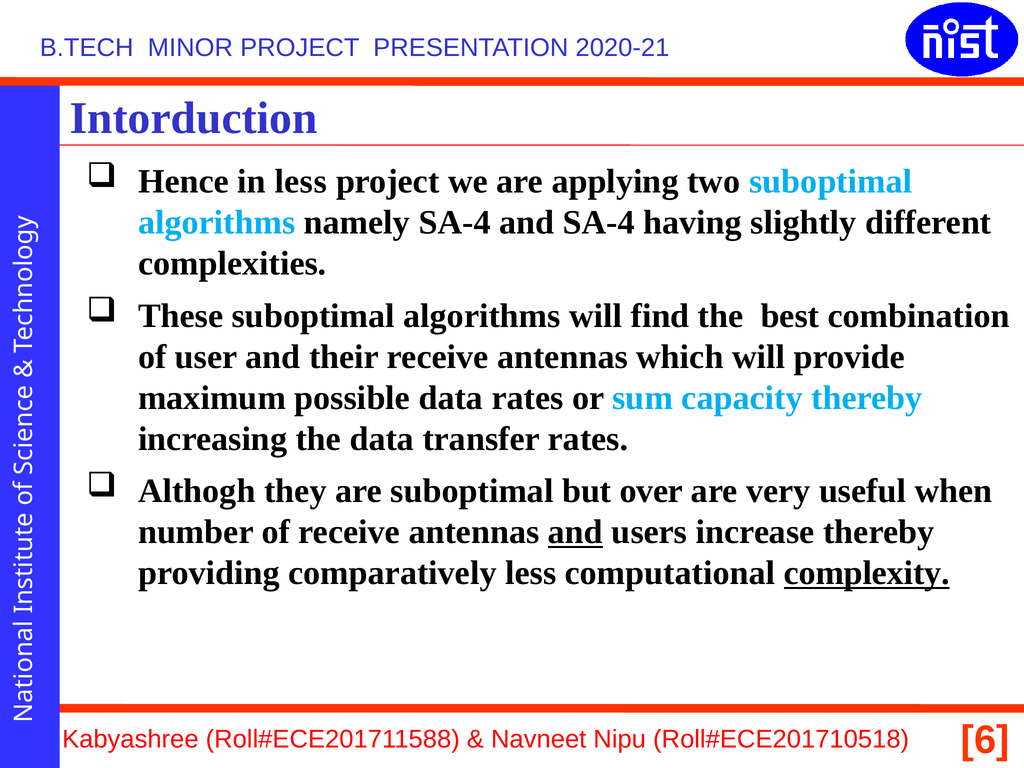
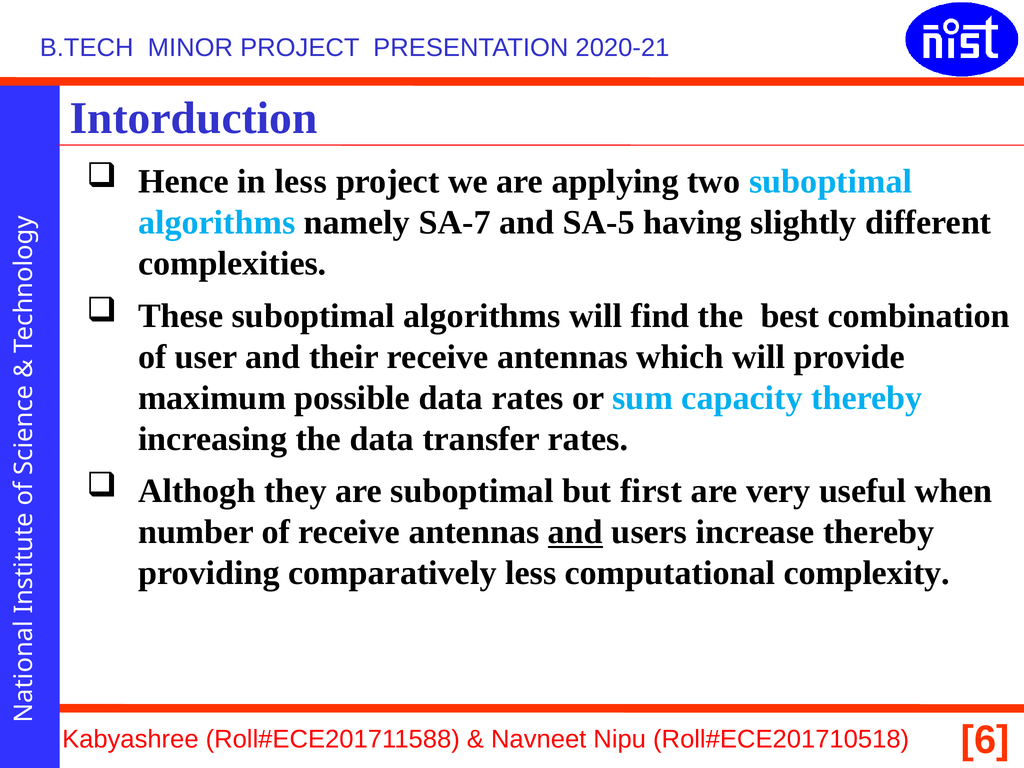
namely SA-4: SA-4 -> SA-7 (455, 223)
and SA-4: SA-4 -> SA-5 (599, 223)
over: over -> first (651, 491)
complexity underline: present -> none (867, 573)
